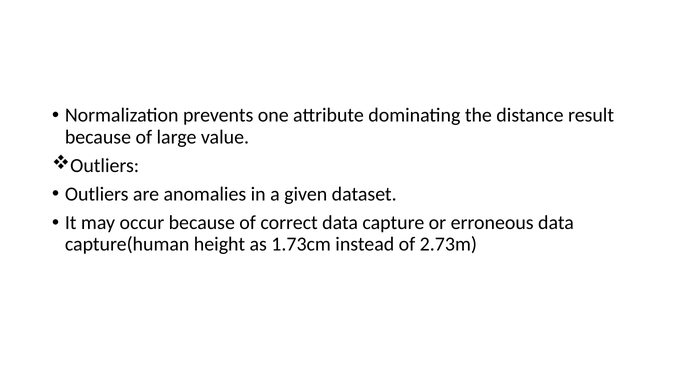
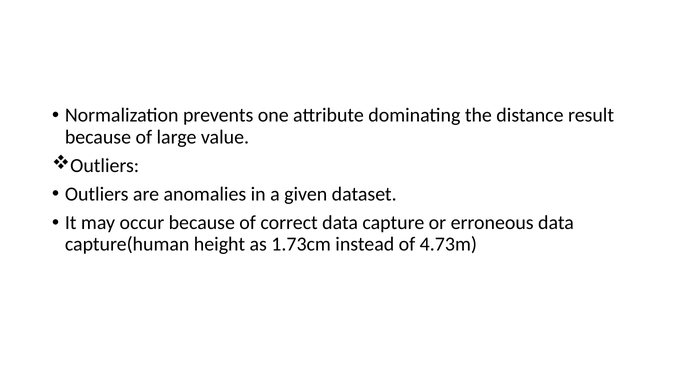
2.73m: 2.73m -> 4.73m (448, 244)
